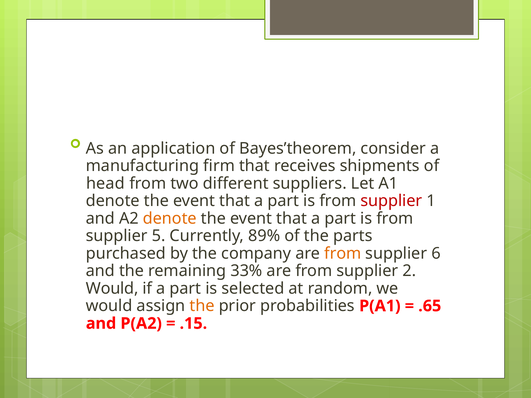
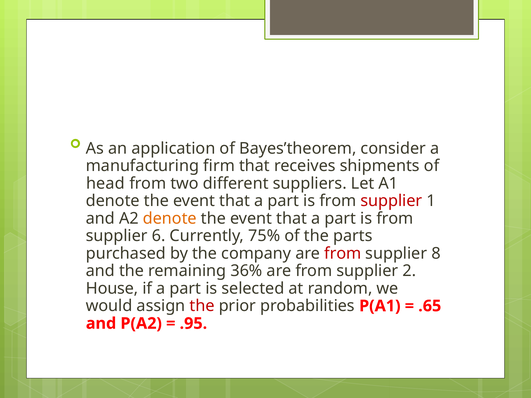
5: 5 -> 6 (159, 236)
89%: 89% -> 75% (264, 236)
from colour: orange -> red (343, 254)
6: 6 -> 8 (436, 254)
33%: 33% -> 36% (246, 271)
Would: Would -> House (112, 289)
the colour: orange -> red (202, 306)
.15: .15 -> .95 (193, 324)
